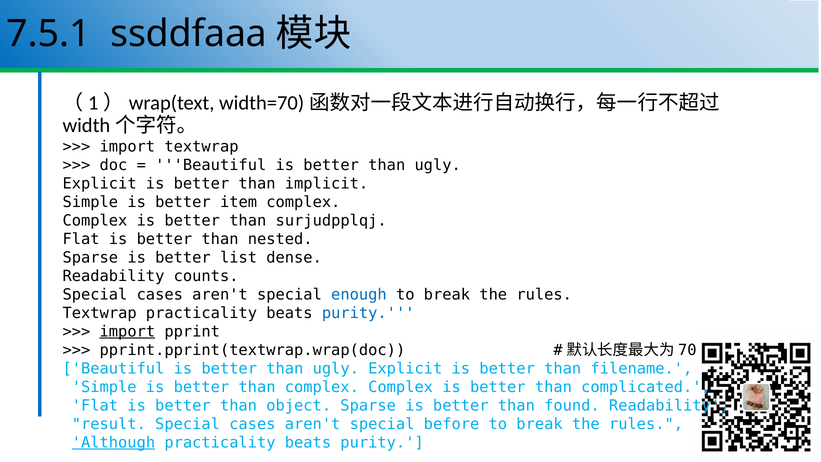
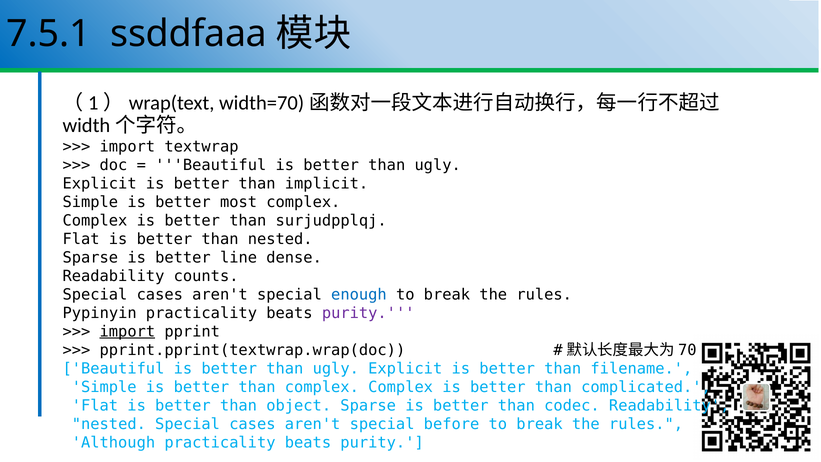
item: item -> most (239, 202)
list: list -> line (239, 258)
Textwrap: Textwrap -> Pypinyin (100, 313)
purity colour: blue -> purple (368, 313)
found: found -> codec (572, 405)
result: result -> nested (109, 424)
Although underline: present -> none (113, 442)
